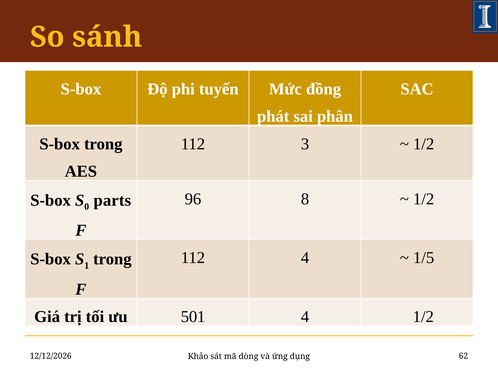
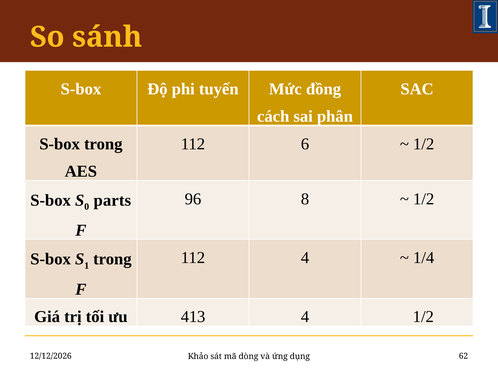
phát: phát -> cách (273, 117)
3: 3 -> 6 (305, 144)
1/5: 1/5 -> 1/4 (424, 258)
501: 501 -> 413 (193, 317)
